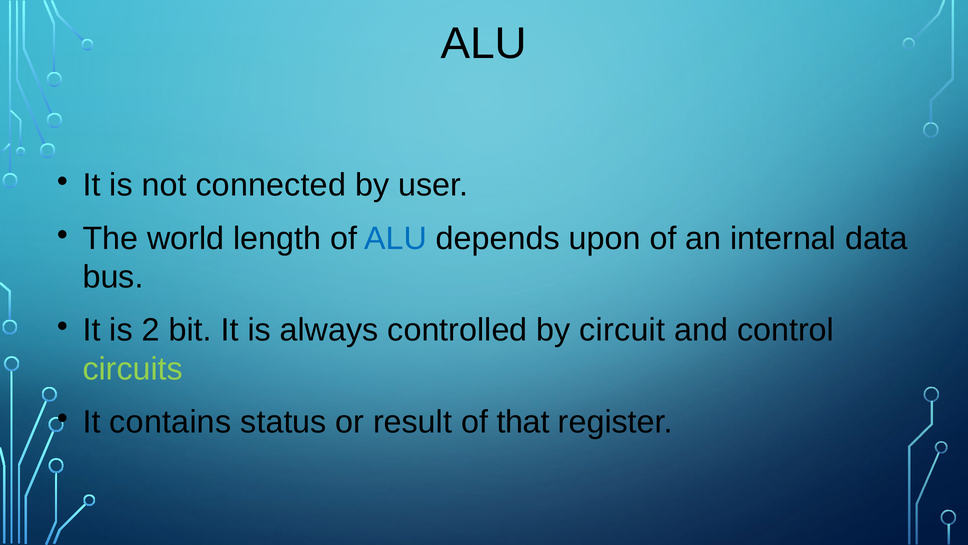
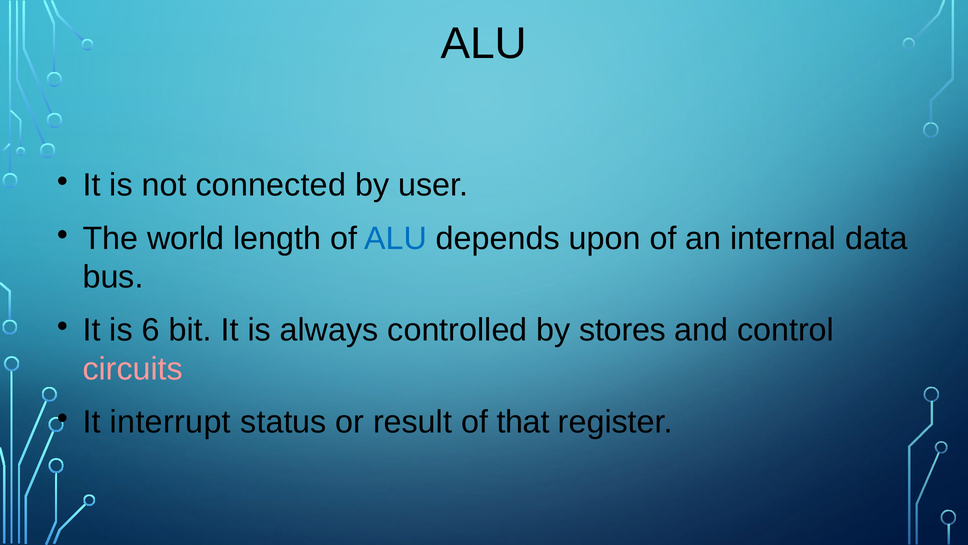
2: 2 -> 6 (151, 330)
circuit: circuit -> stores (623, 330)
circuits colour: light green -> pink (133, 369)
contains: contains -> interrupt (170, 422)
